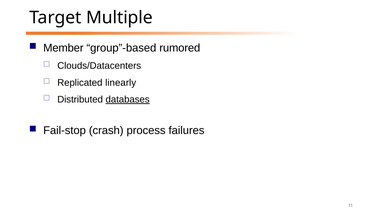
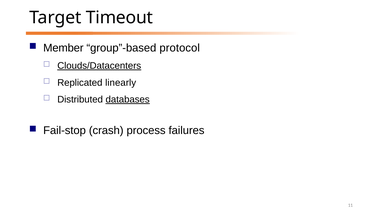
Multiple: Multiple -> Timeout (119, 18)
rumored: rumored -> protocol (180, 48)
Clouds/Datacenters underline: none -> present (99, 66)
